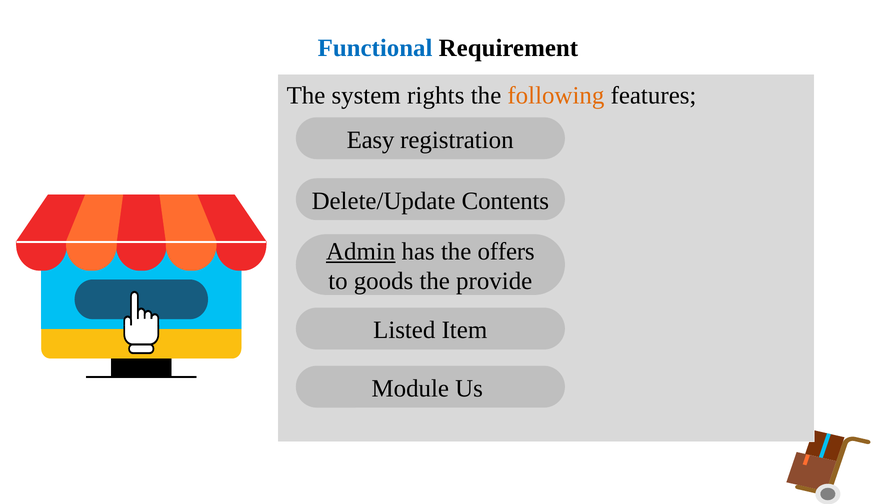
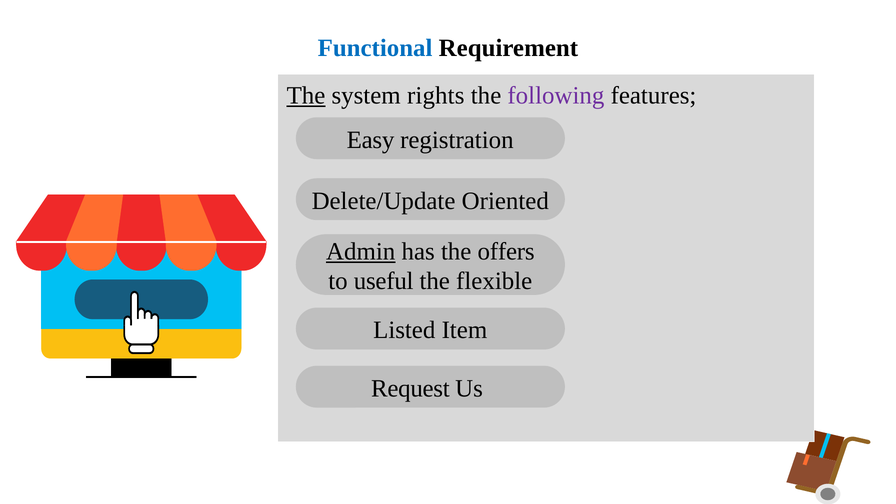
The underline: none -> present (306, 96)
following colour: orange -> purple (556, 96)
Contents: Contents -> Oriented (505, 201)
goods: goods -> useful (384, 281)
provide: provide -> flexible (494, 281)
Module: Module -> Request (410, 388)
